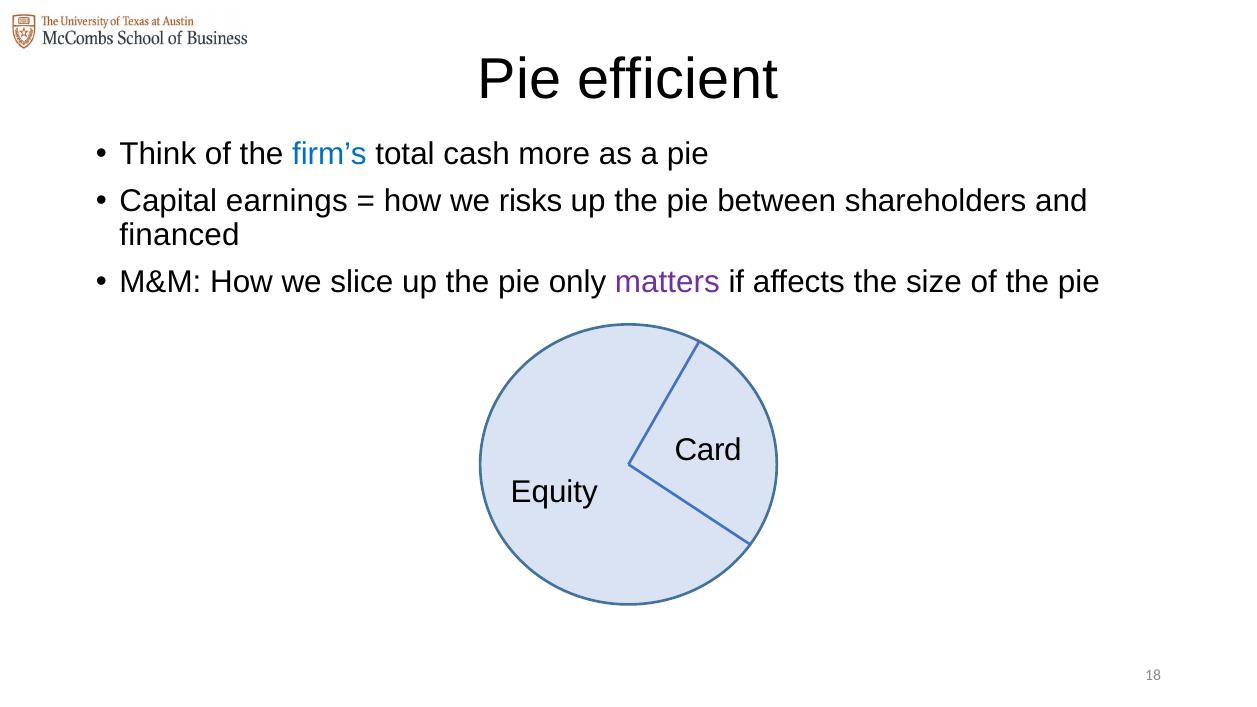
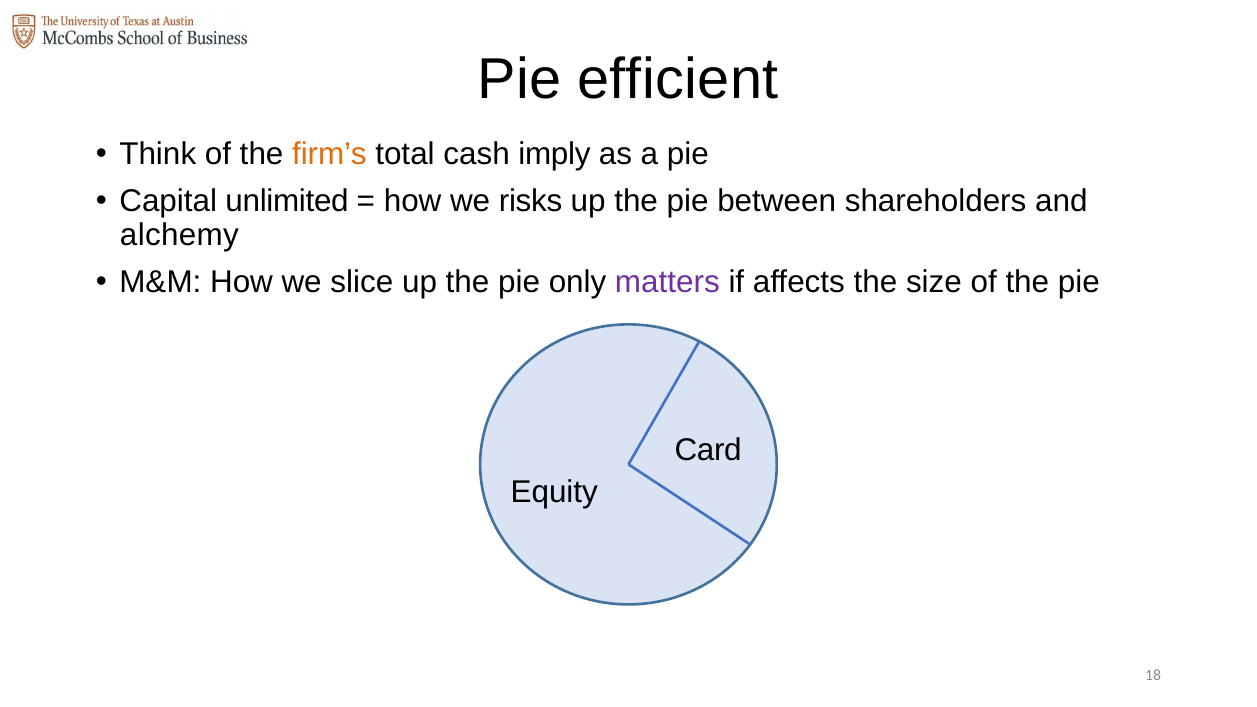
firm’s colour: blue -> orange (329, 154)
more: more -> imply (554, 154)
earnings: earnings -> unlimited (287, 201)
financed: financed -> alchemy (179, 235)
